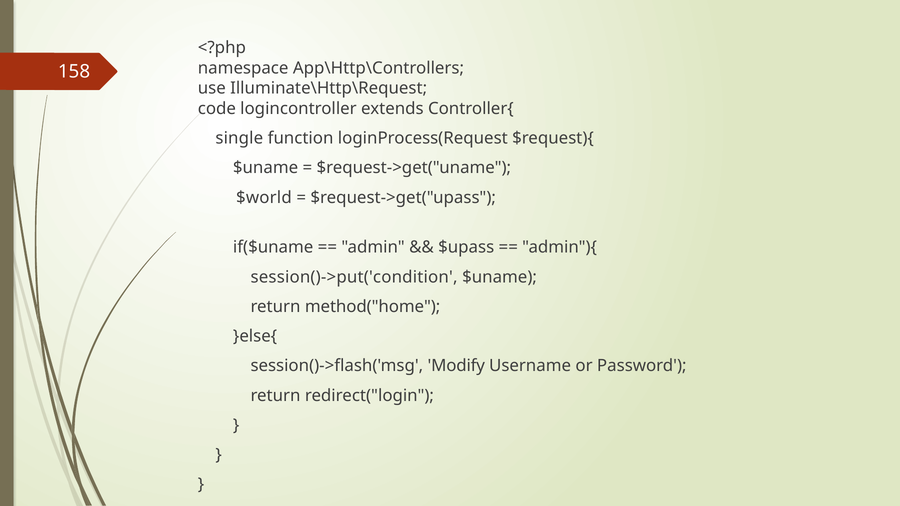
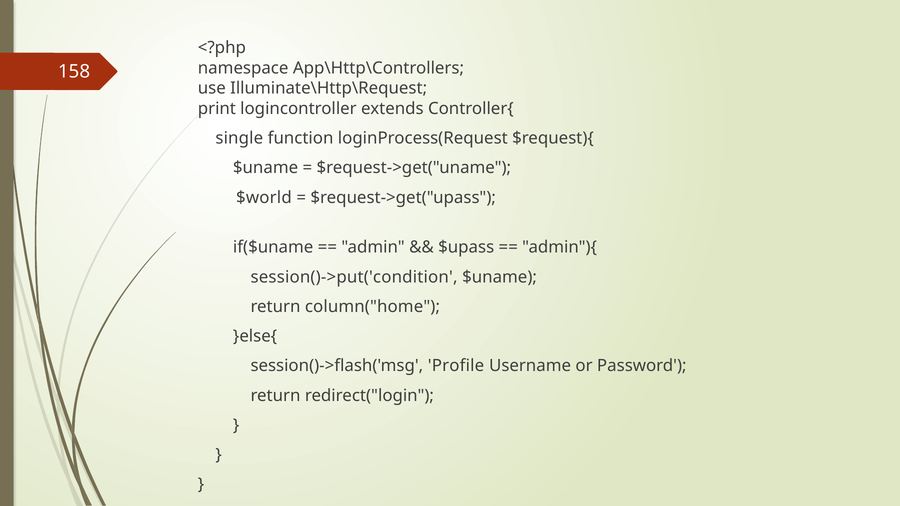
code: code -> print (217, 109)
method("home: method("home -> column("home (372, 307)
Modify: Modify -> Profile (456, 366)
